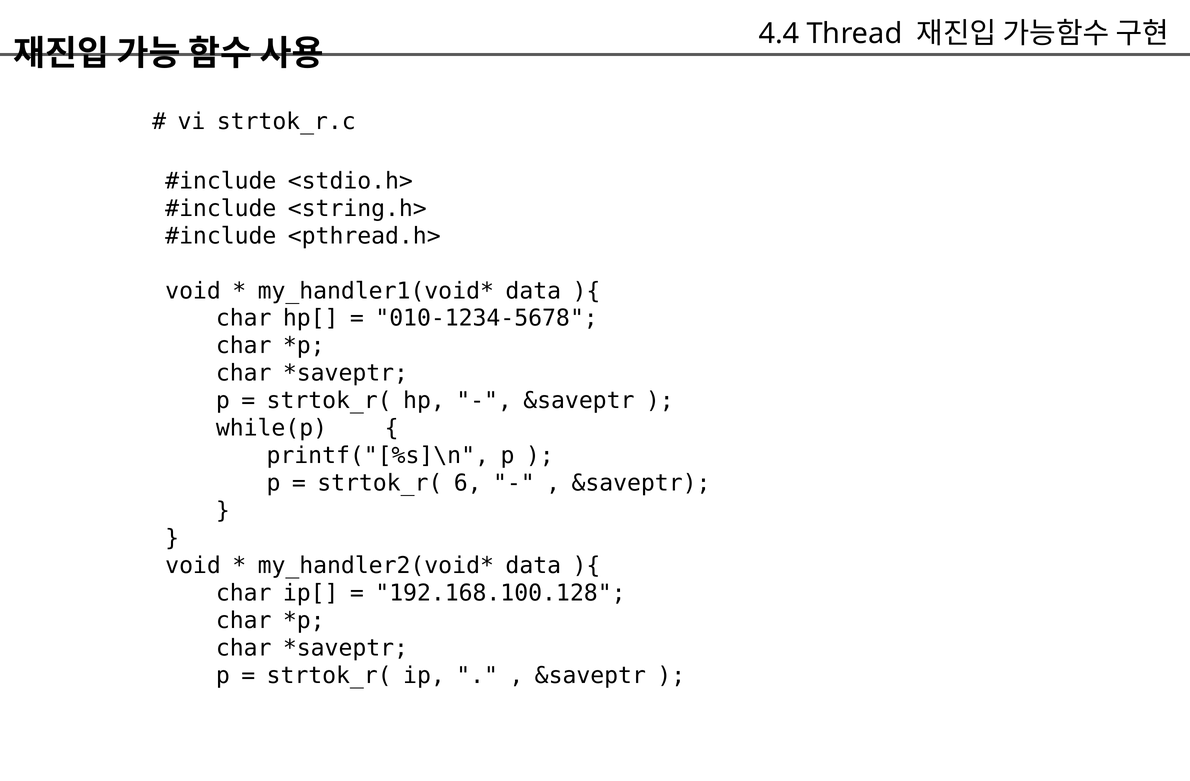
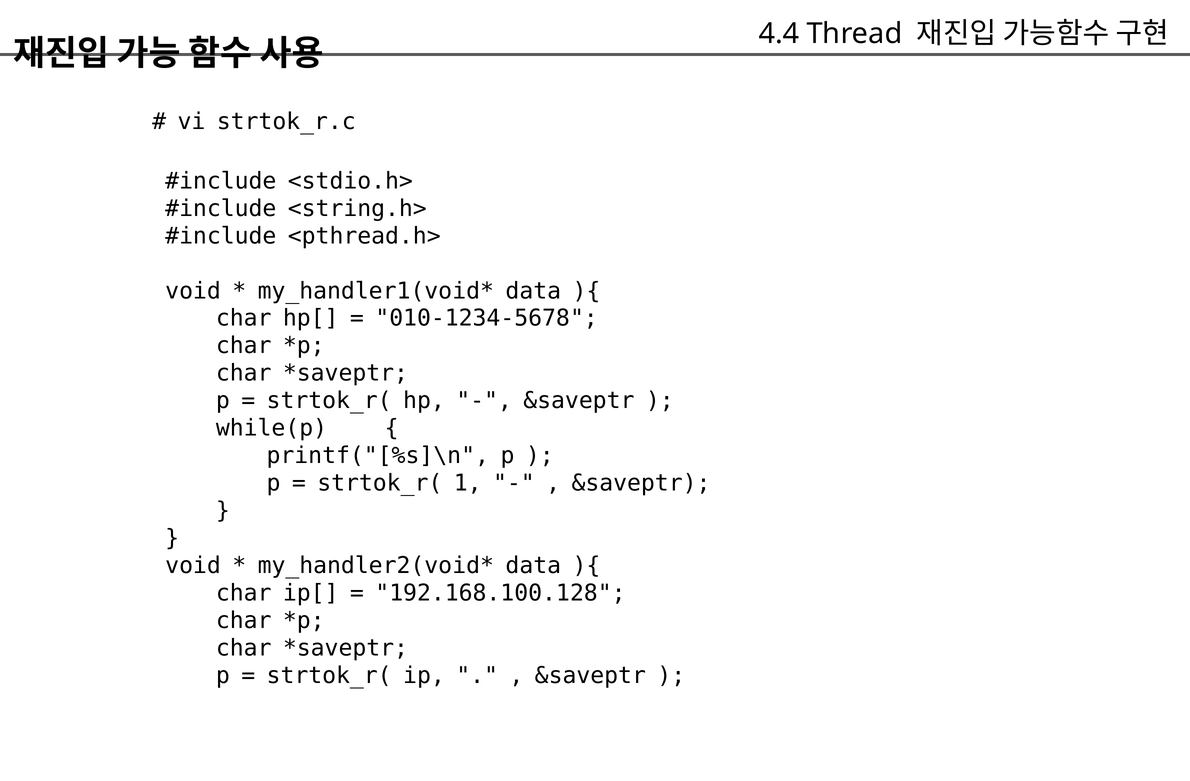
6: 6 -> 1 (468, 484)
